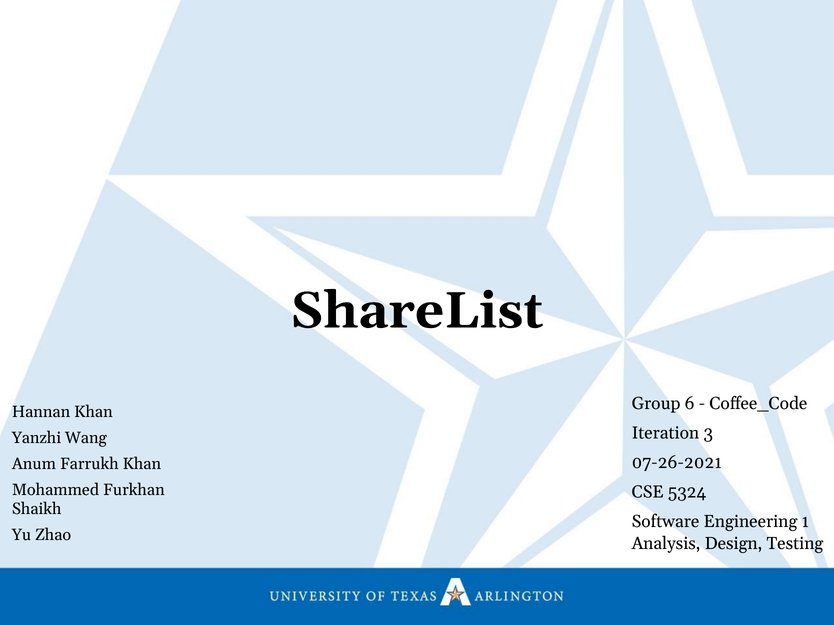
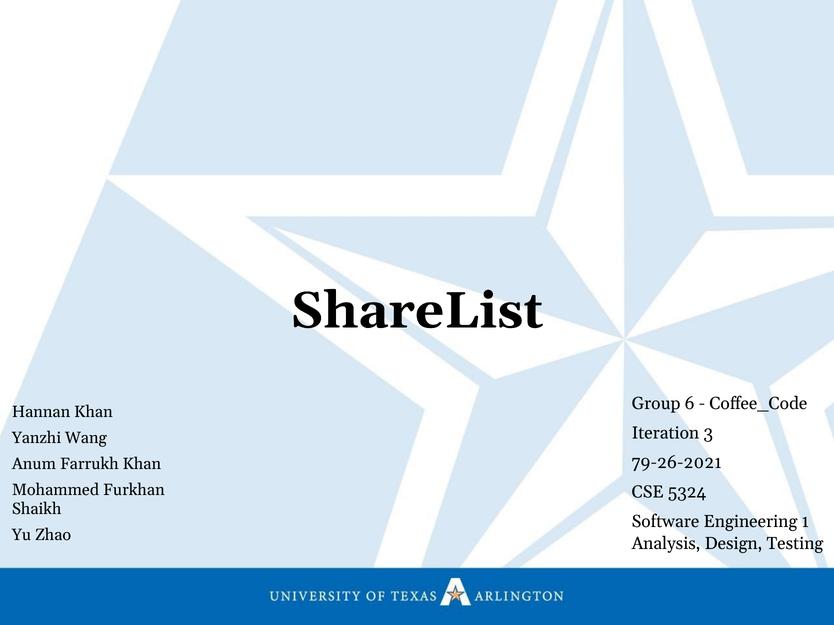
07-26-2021: 07-26-2021 -> 79-26-2021 (677, 463)
